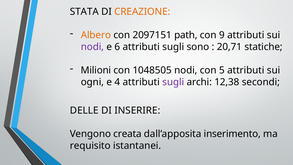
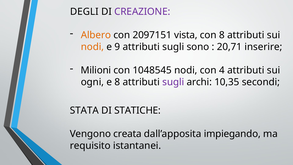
STATA: STATA -> DEGLI (84, 12)
CREAZIONE colour: orange -> purple (142, 12)
path: path -> vista (186, 35)
con 9: 9 -> 8 (222, 35)
nodi colour: purple -> orange (92, 47)
6: 6 -> 9 (117, 47)
statiche: statiche -> inserire (263, 47)
1048505: 1048505 -> 1048545 (152, 70)
5: 5 -> 4 (222, 70)
e 4: 4 -> 8 (117, 82)
12,38: 12,38 -> 10,35 (227, 82)
DELLE: DELLE -> STATA (84, 110)
INSERIRE: INSERIRE -> STATICHE (137, 110)
inserimento: inserimento -> impiegando (232, 134)
